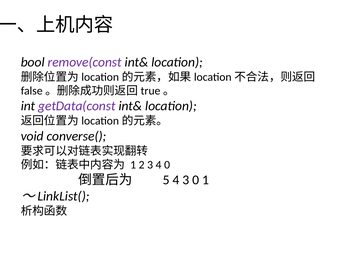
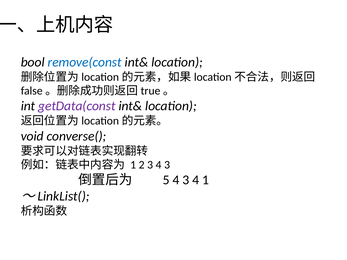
remove(const colour: purple -> blue (85, 62)
3 4 0: 0 -> 3 (167, 165)
4 3 0: 0 -> 4 (196, 180)
